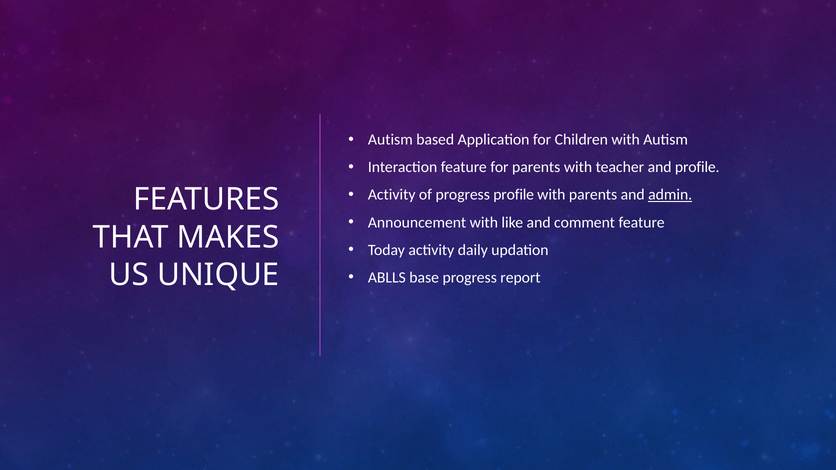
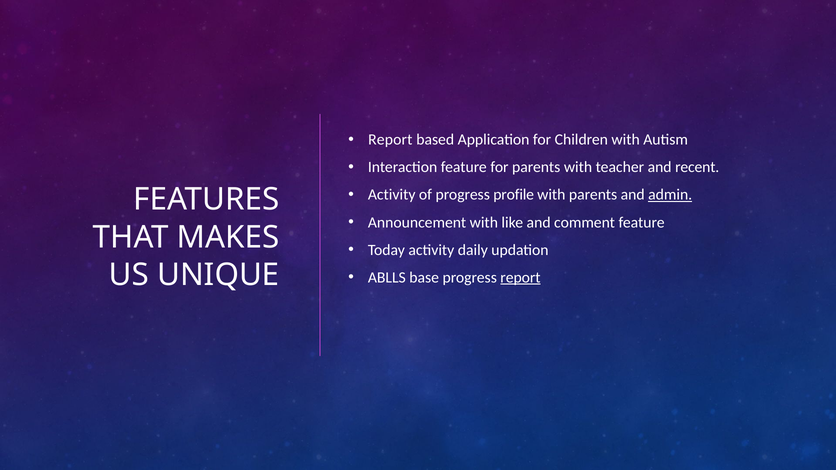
Autism: Autism -> Report (390, 140)
and profile: profile -> recent (697, 167)
report underline: none -> present (520, 277)
